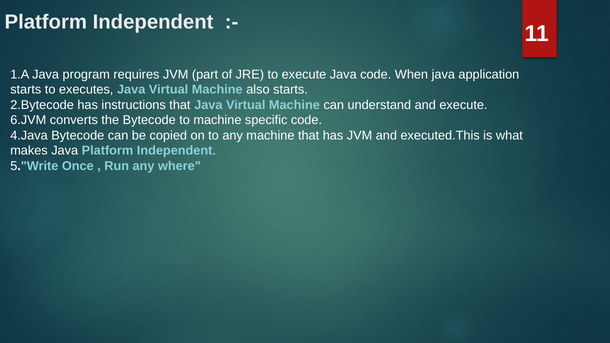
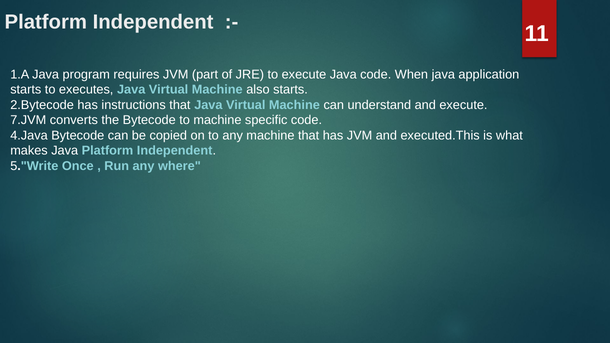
6.JVM: 6.JVM -> 7.JVM (28, 120)
